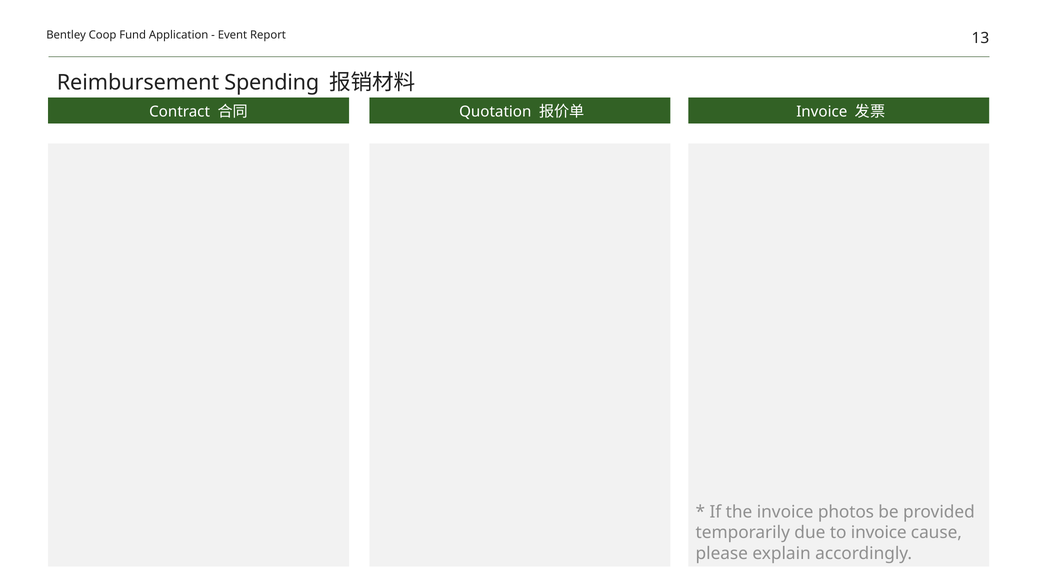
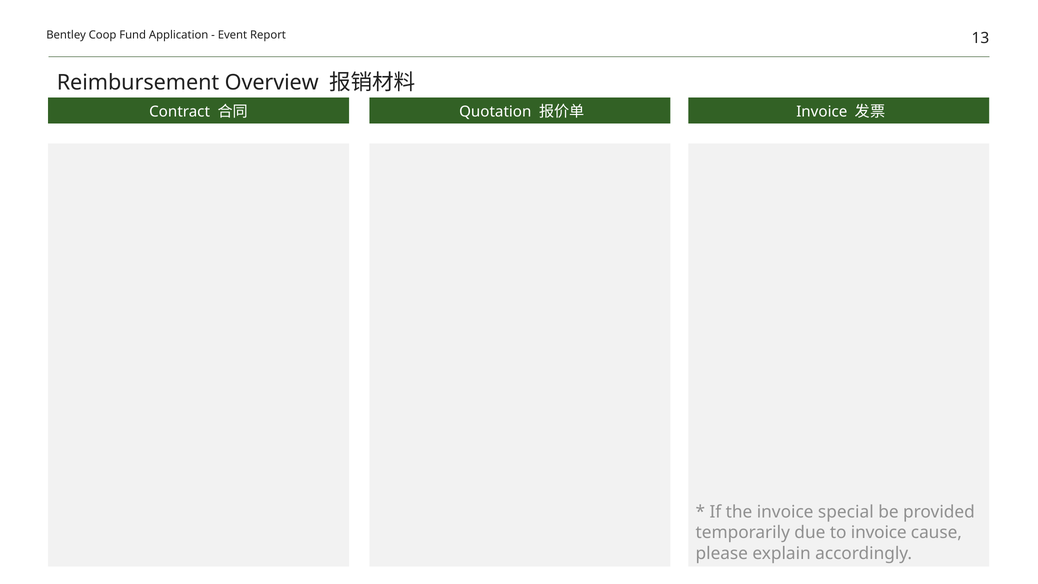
Spending: Spending -> Overview (272, 83)
photos: photos -> special (846, 512)
